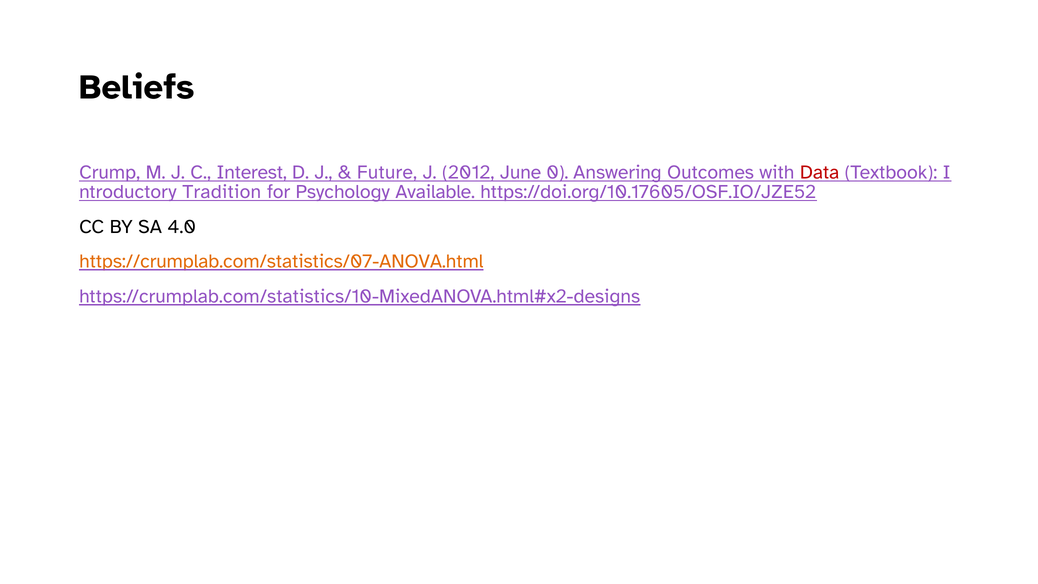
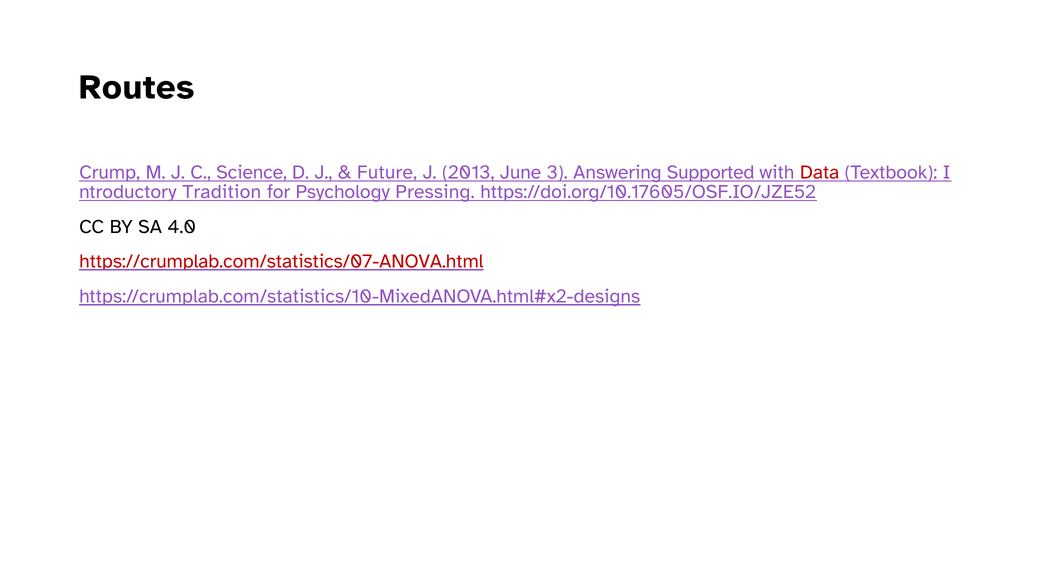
Beliefs: Beliefs -> Routes (137, 87)
Interest: Interest -> Science (252, 172)
2012: 2012 -> 2013 (468, 172)
0: 0 -> 3 (557, 172)
Outcomes: Outcomes -> Supported (711, 172)
Available: Available -> Pressing (435, 192)
https://crumplab.com/statistics/07-ANOVA.html colour: orange -> red (281, 261)
